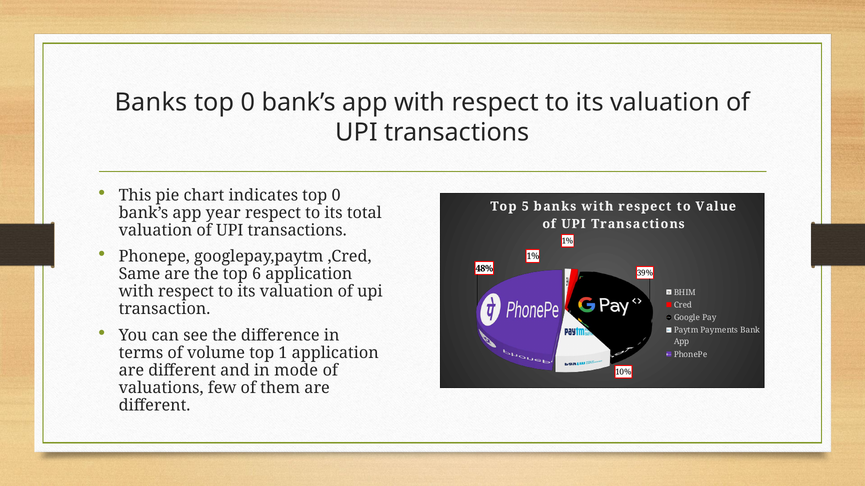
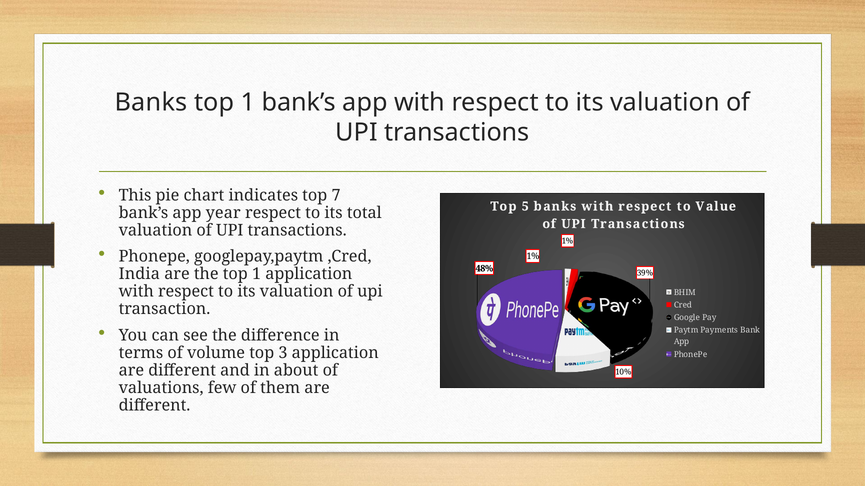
0: 0 -> 1 (248, 103)
indicates top 0: 0 -> 7 (336, 196)
Same: Same -> India (139, 274)
the top 6: 6 -> 1 (257, 274)
1: 1 -> 3 (283, 353)
mode: mode -> about (296, 371)
